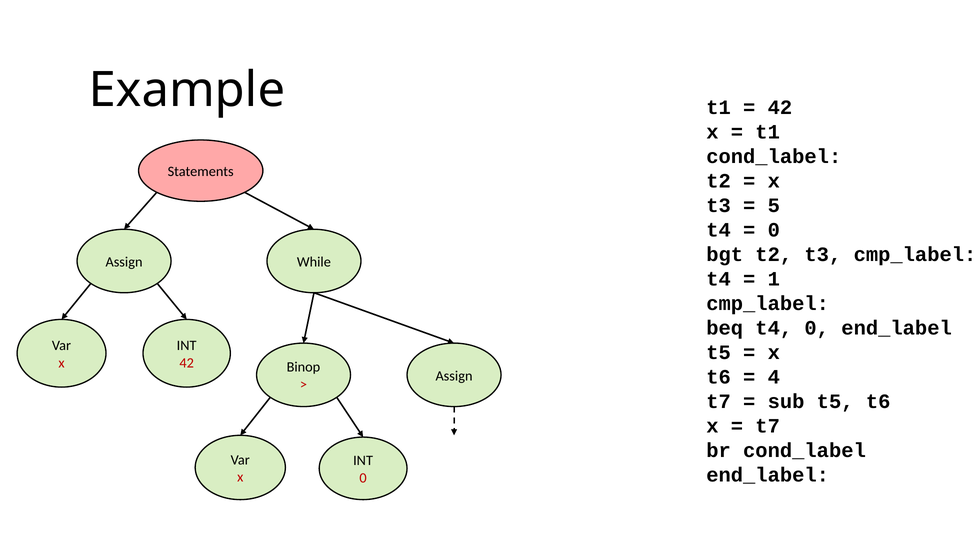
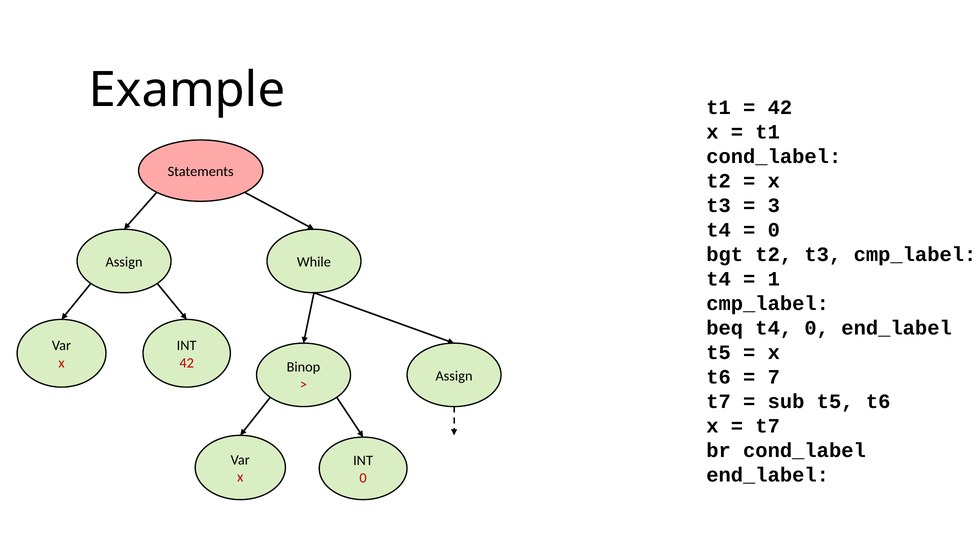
5: 5 -> 3 (774, 206)
4: 4 -> 7 (774, 377)
